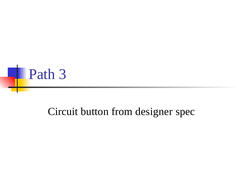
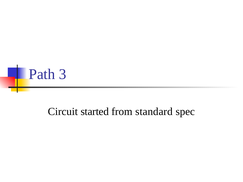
button: button -> started (95, 112)
designer: designer -> standard (154, 112)
